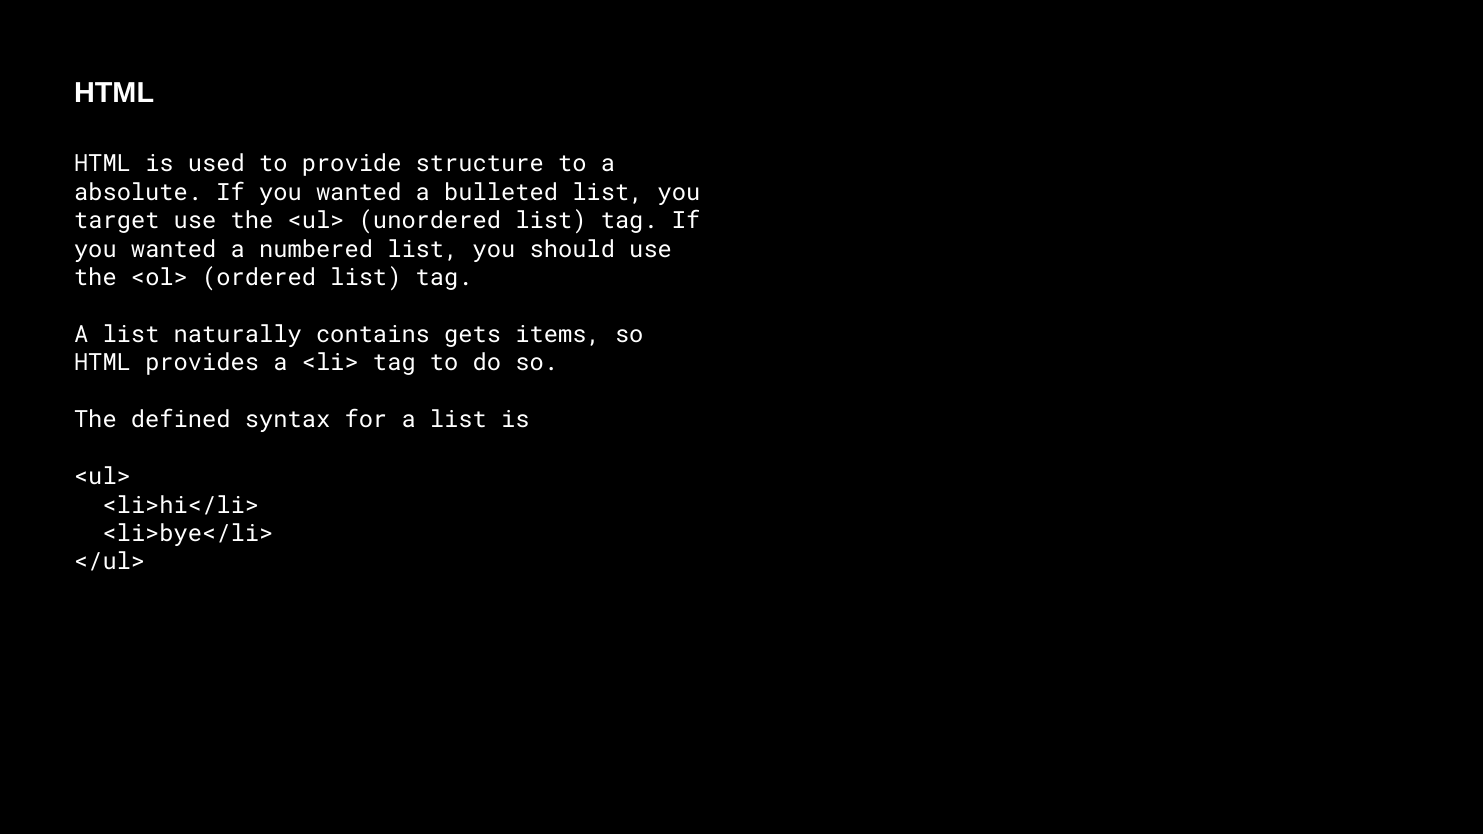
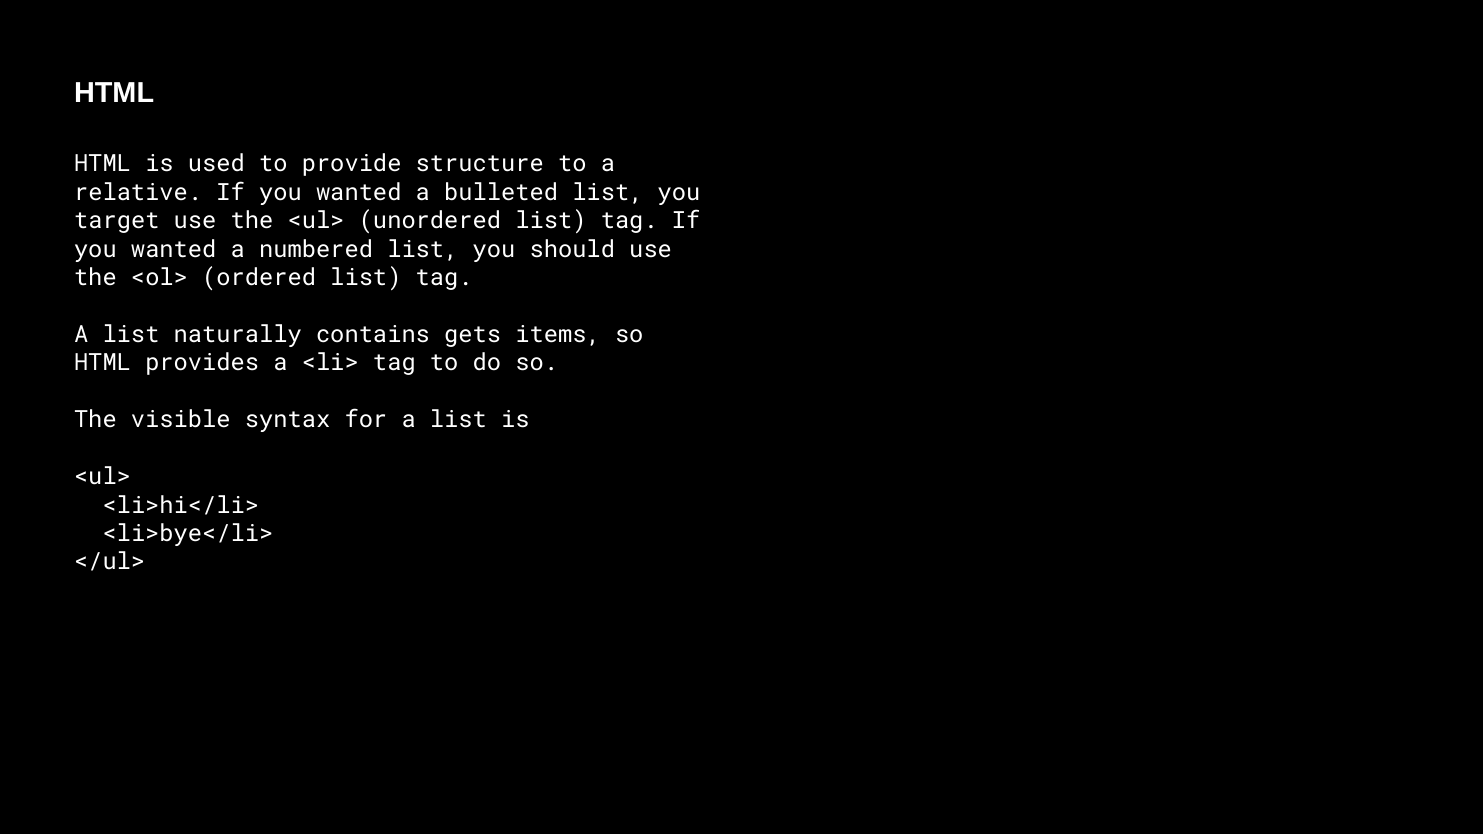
absolute: absolute -> relative (138, 193)
defined: defined -> visible (181, 420)
